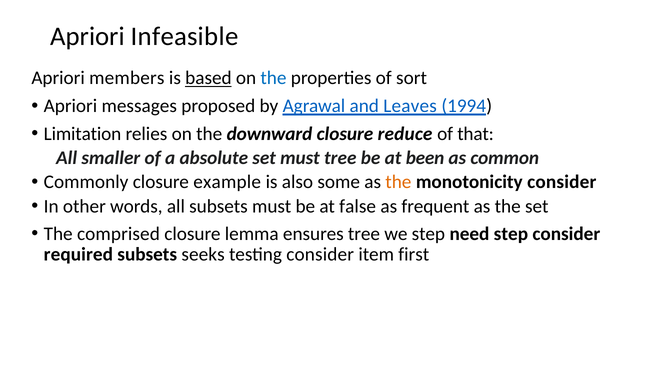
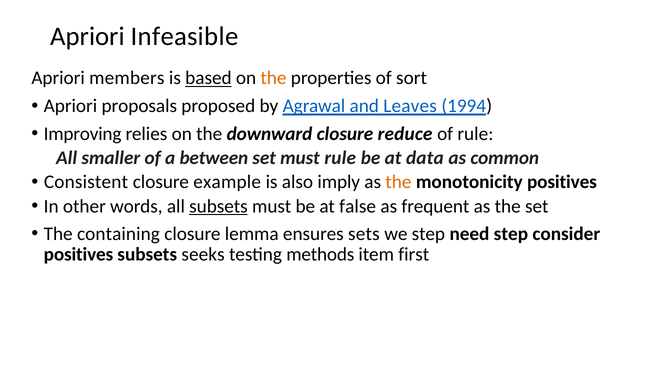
the colour: blue -> orange (273, 78)
messages: messages -> proposals (139, 106)
Limitation: Limitation -> Improving (83, 134)
of that: that -> rule (475, 134)
absolute: absolute -> between (214, 158)
must tree: tree -> rule (340, 158)
been: been -> data (425, 158)
Commonly: Commonly -> Consistent (86, 182)
some: some -> imply (339, 182)
monotonicity consider: consider -> positives (562, 182)
subsets underline: none -> present (218, 206)
comprised: comprised -> containing (118, 234)
ensures tree: tree -> sets (364, 234)
required: required -> positives (78, 254)
testing consider: consider -> methods (320, 254)
